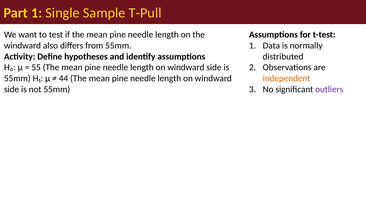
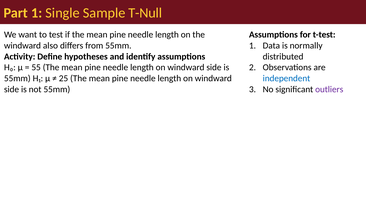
T-Pull: T-Pull -> T-Null (145, 13)
44: 44 -> 25 (63, 78)
independent colour: orange -> blue (286, 78)
